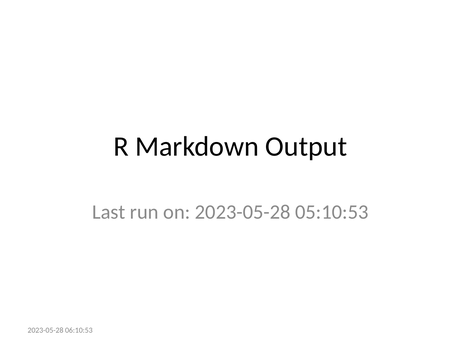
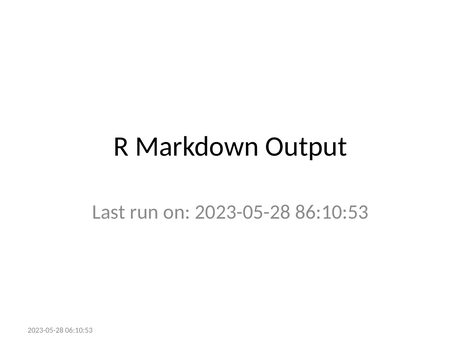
05:10:53: 05:10:53 -> 86:10:53 (332, 212)
